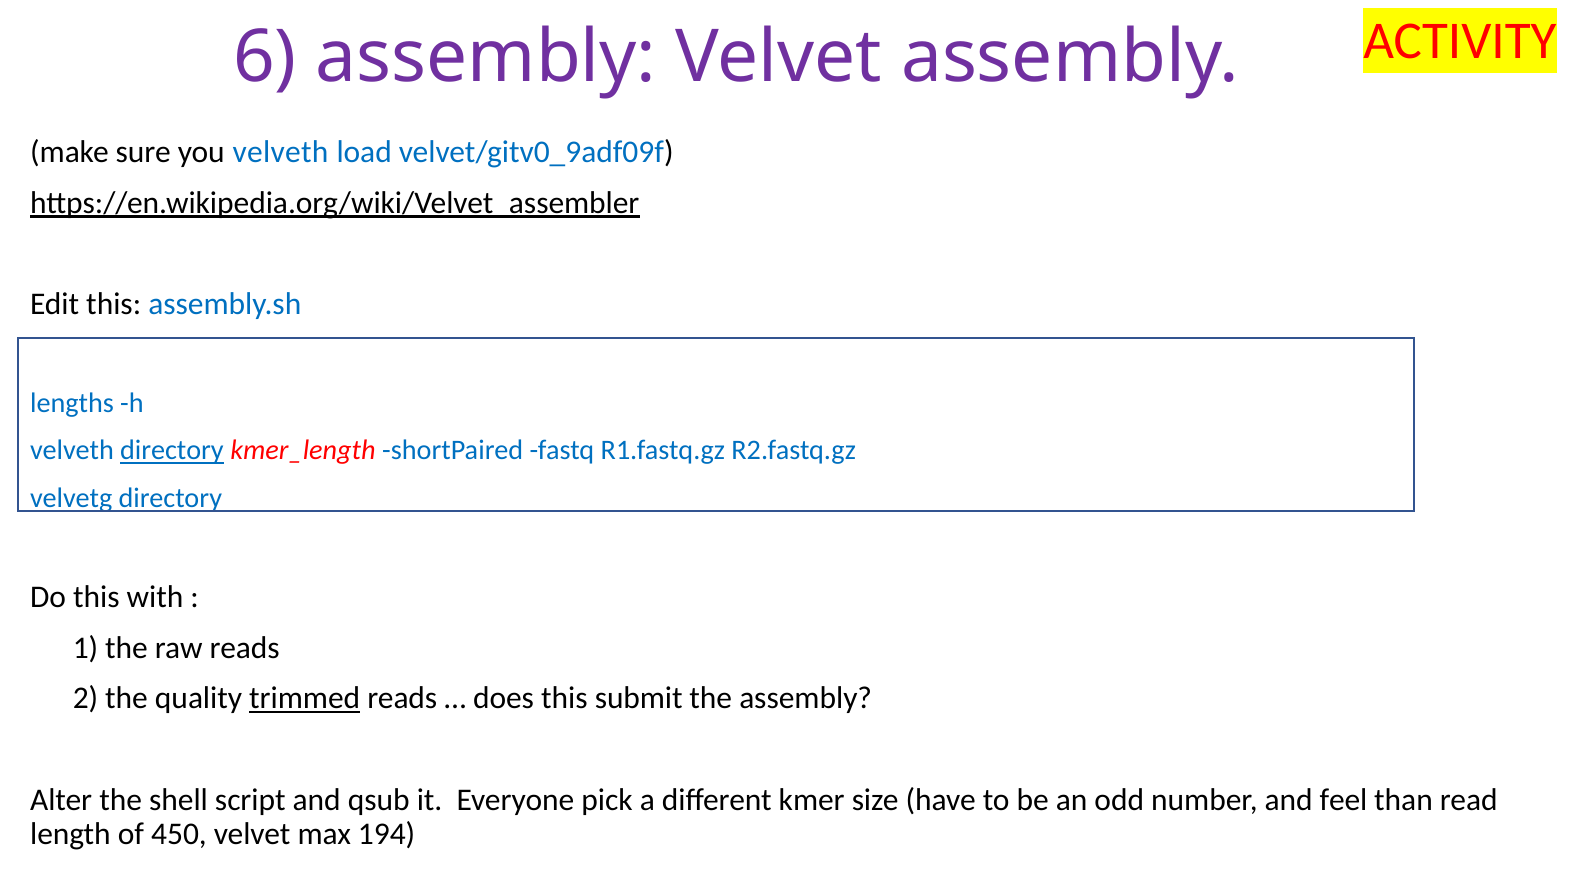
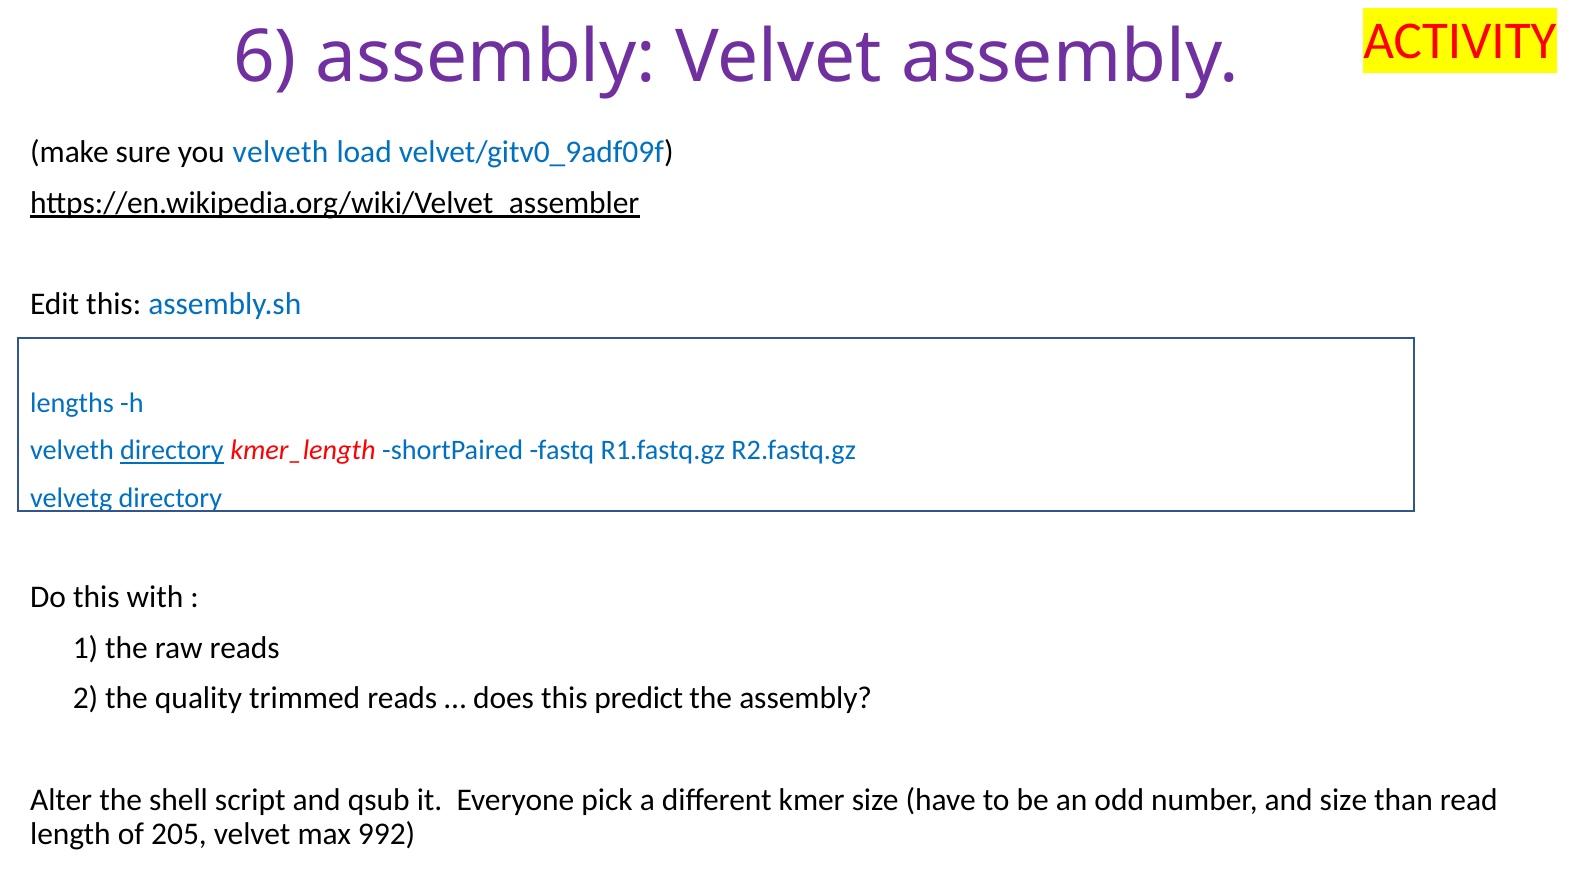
trimmed underline: present -> none (305, 698)
submit: submit -> predict (639, 698)
and feel: feel -> size (1343, 799)
450: 450 -> 205 (179, 833)
194: 194 -> 992 (387, 833)
